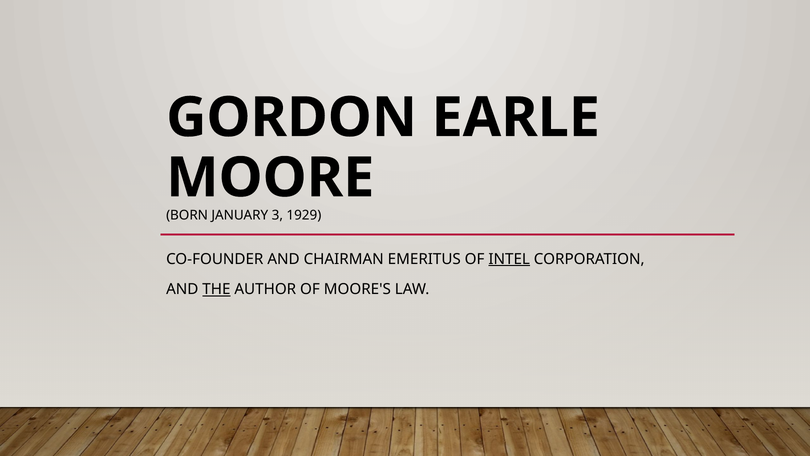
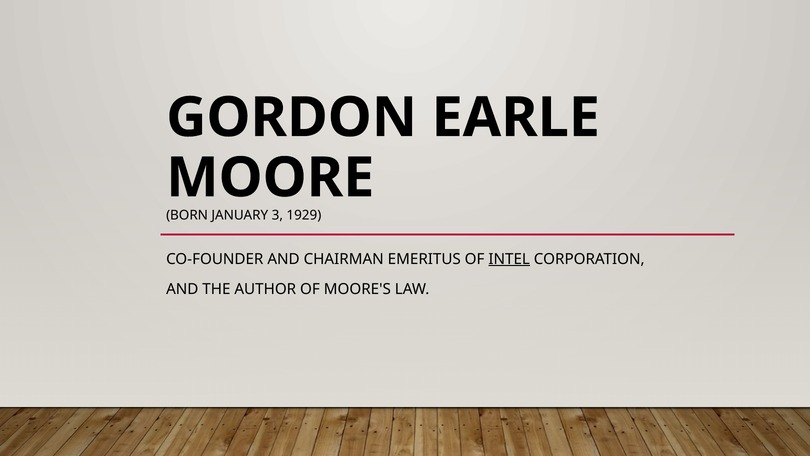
THE underline: present -> none (216, 289)
